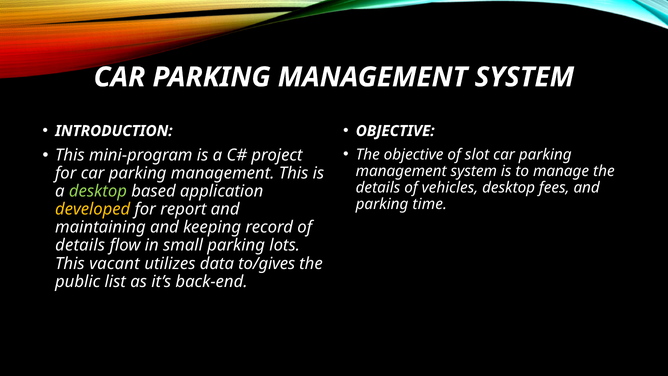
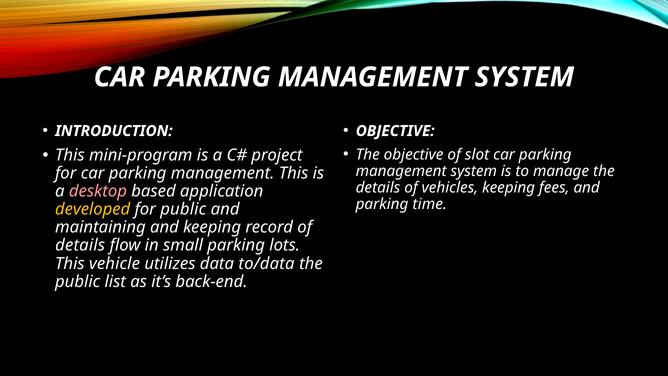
vehicles desktop: desktop -> keeping (509, 187)
desktop colour: light green -> pink (98, 191)
for report: report -> public (183, 209)
vacant: vacant -> vehicle (115, 263)
to/gives: to/gives -> to/data (267, 263)
